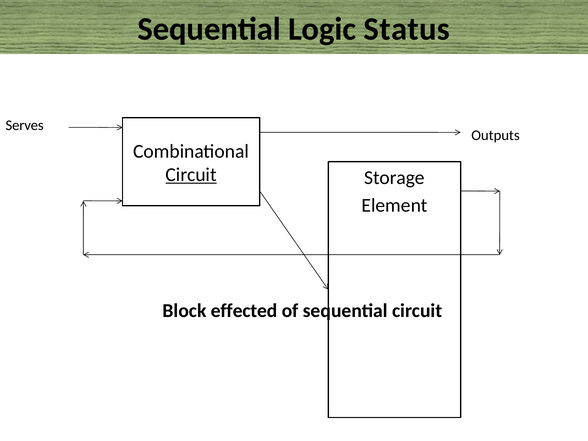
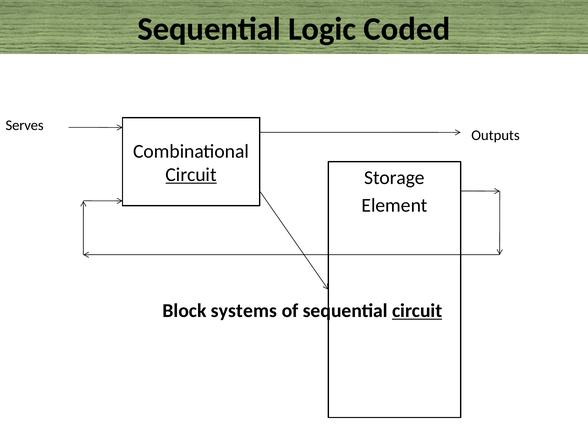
Status: Status -> Coded (407, 29)
effected: effected -> systems (244, 311)
circuit underline: none -> present (417, 311)
